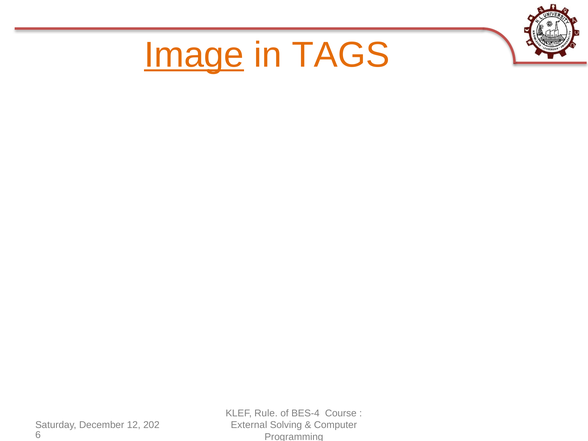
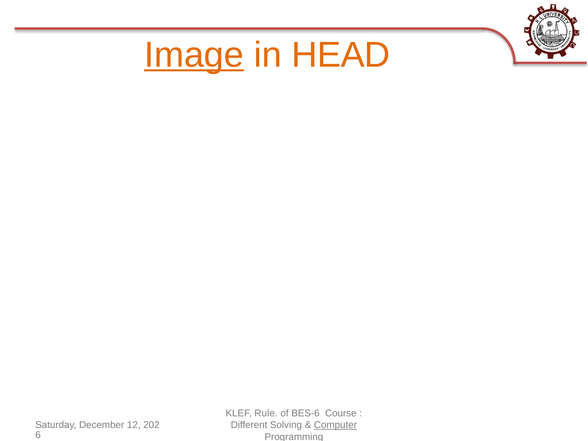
TAGS: TAGS -> HEAD (341, 55)
BES-4: BES-4 -> BES-6 (305, 413)
External: External -> Different (249, 425)
Computer underline: none -> present (335, 425)
